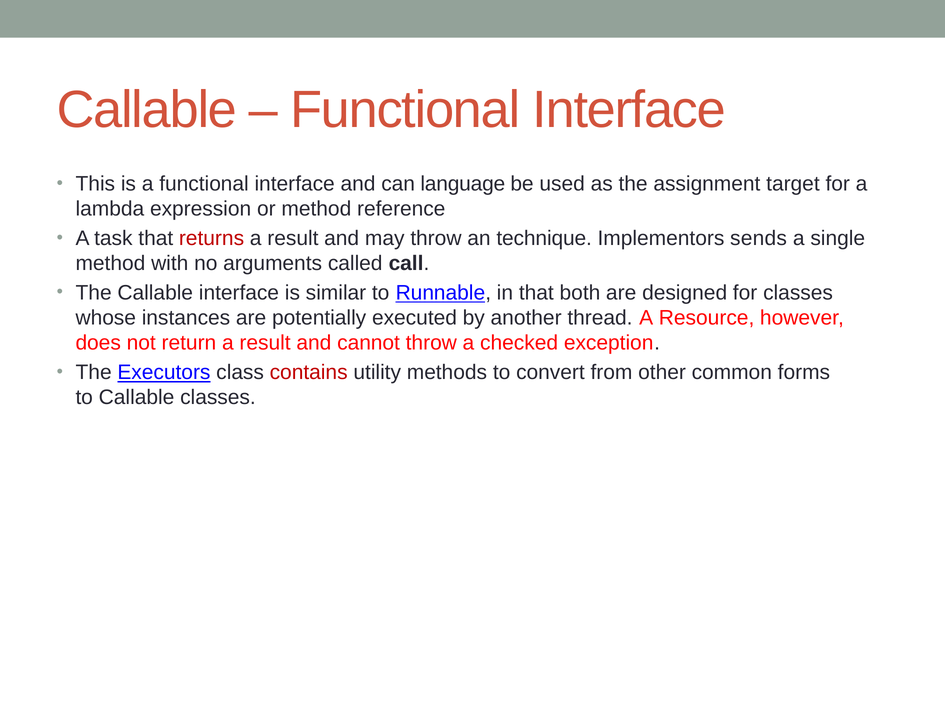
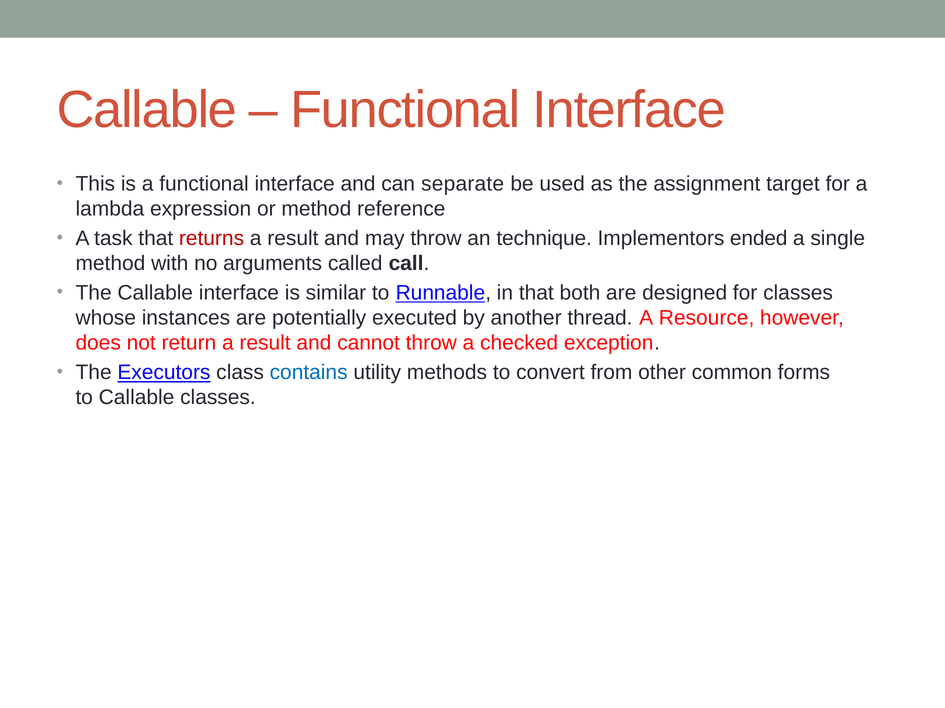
language: language -> separate (463, 184)
sends: sends -> ended (759, 239)
contains colour: red -> blue (309, 373)
